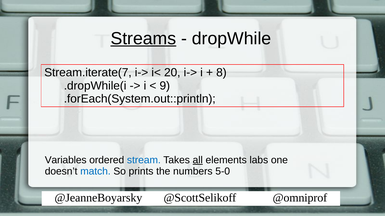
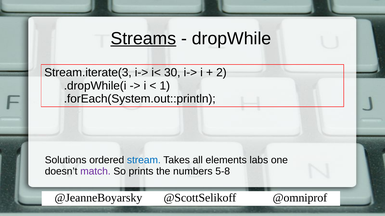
Stream.iterate(7: Stream.iterate(7 -> Stream.iterate(3 (88, 73)
20: 20 -> 30 (172, 73)
8: 8 -> 2 (221, 73)
9: 9 -> 1 (165, 86)
Variables: Variables -> Solutions (66, 160)
all underline: present -> none (198, 160)
match colour: blue -> purple (95, 172)
5-0: 5-0 -> 5-8 (223, 172)
